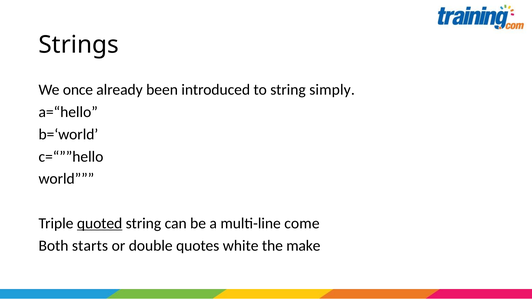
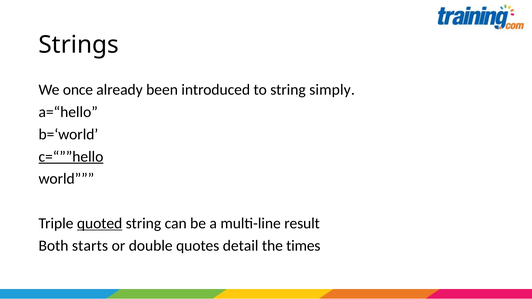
c=“””hello underline: none -> present (71, 157)
come: come -> result (302, 224)
white: white -> detail (241, 246)
make: make -> times (303, 246)
